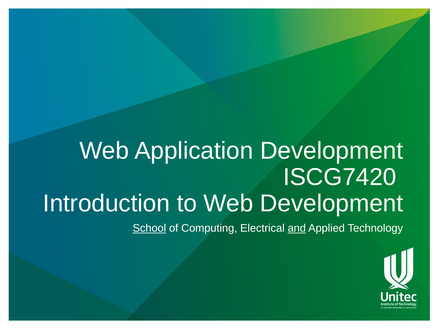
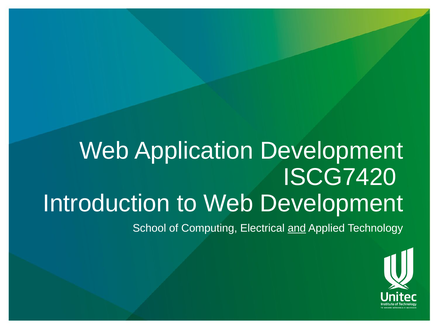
School underline: present -> none (149, 228)
